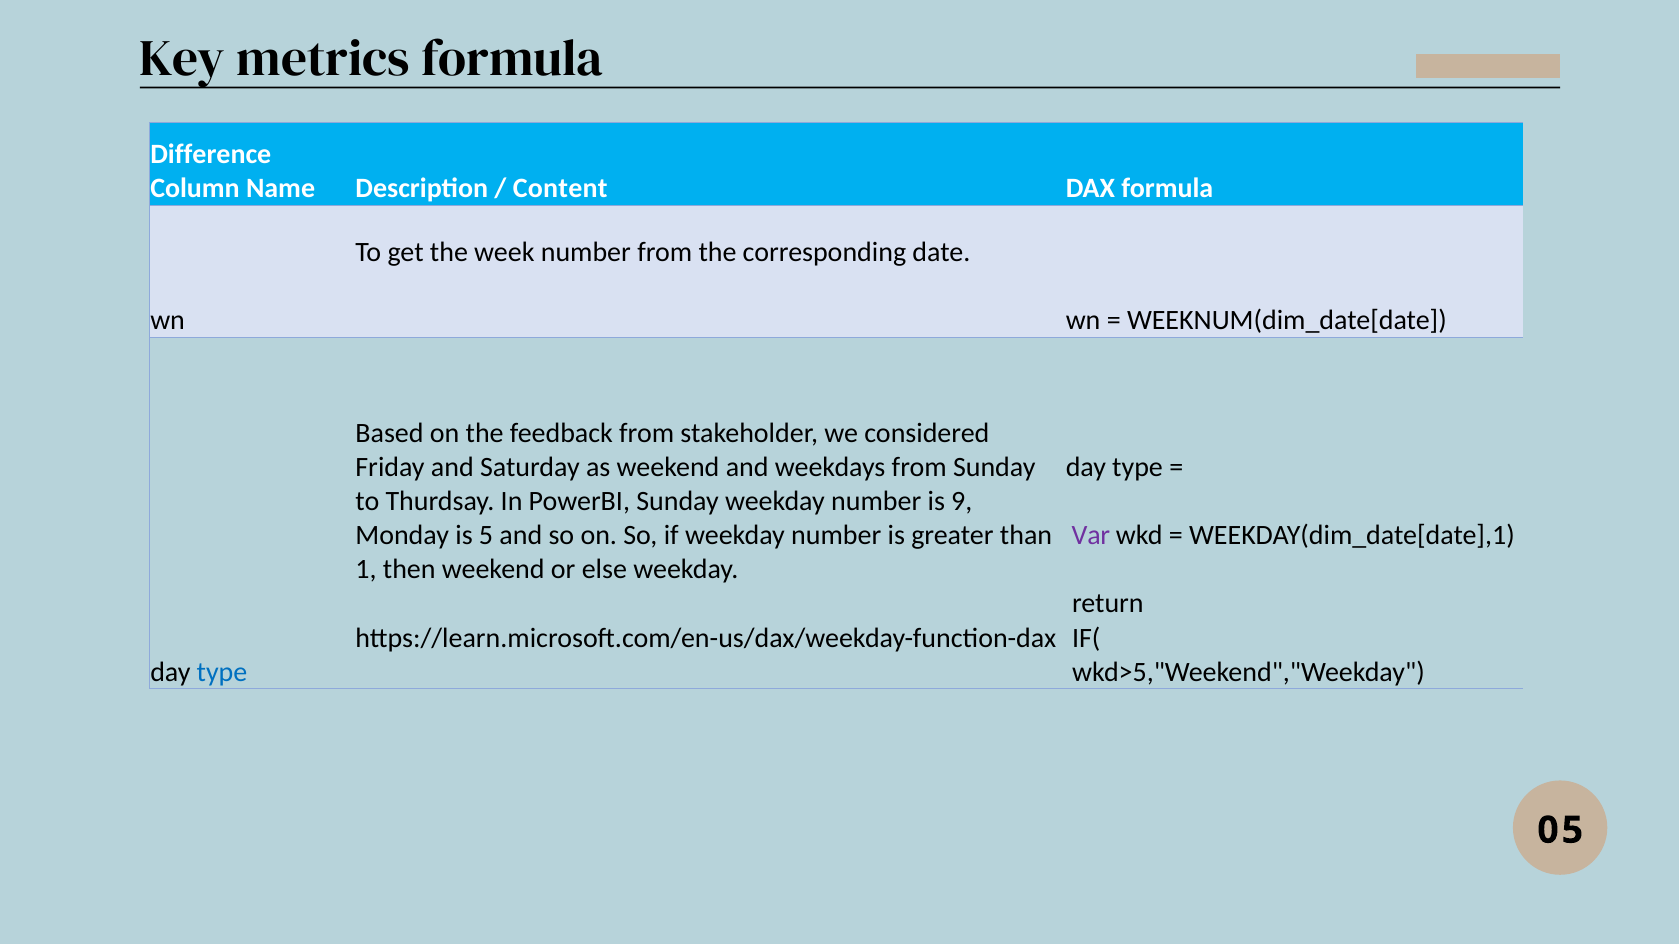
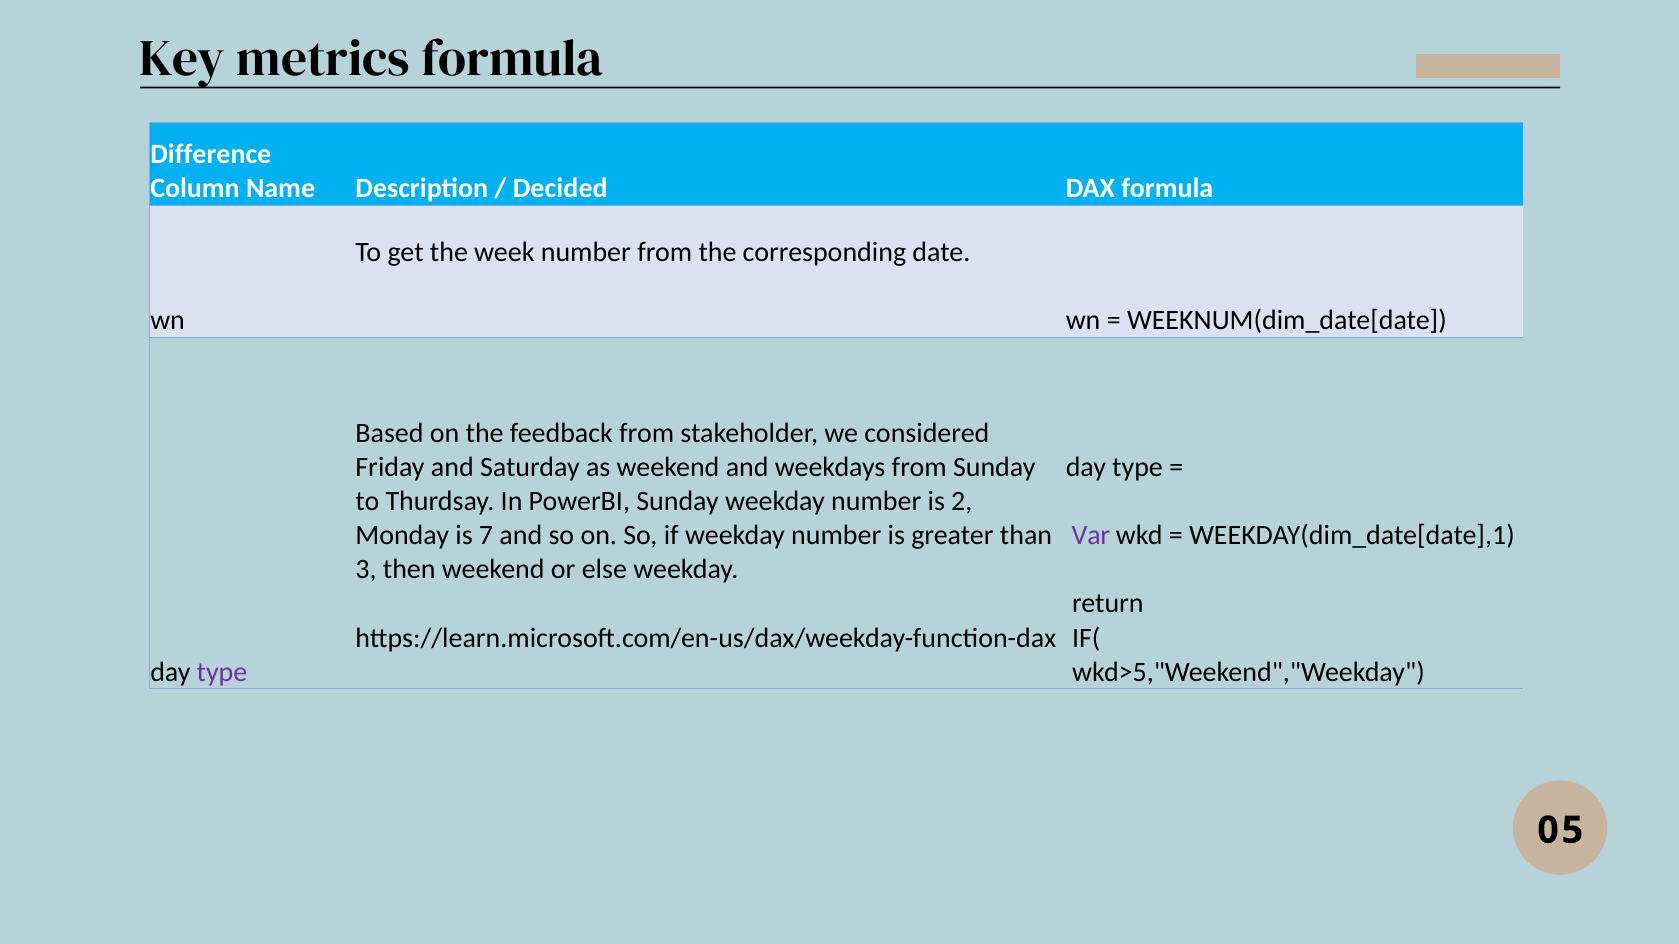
Content: Content -> Decided (560, 189)
9: 9 -> 2 (962, 502)
5: 5 -> 7 (486, 536)
1: 1 -> 3 (366, 570)
type colour: blue -> purple (222, 672)
